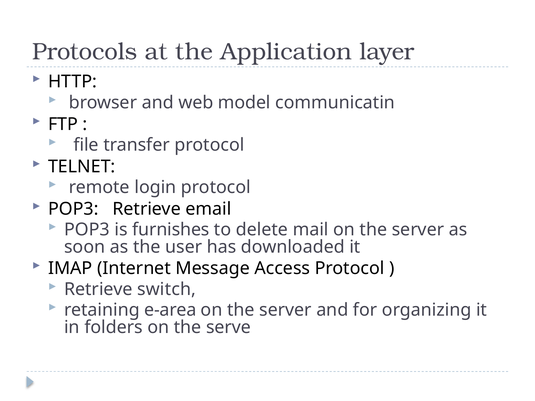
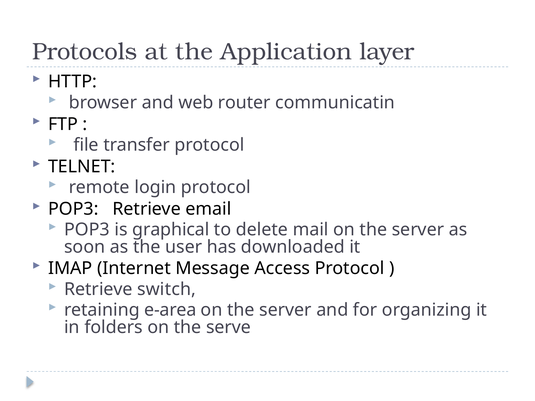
model: model -> router (244, 103)
furnishes: furnishes -> graphical (171, 230)
